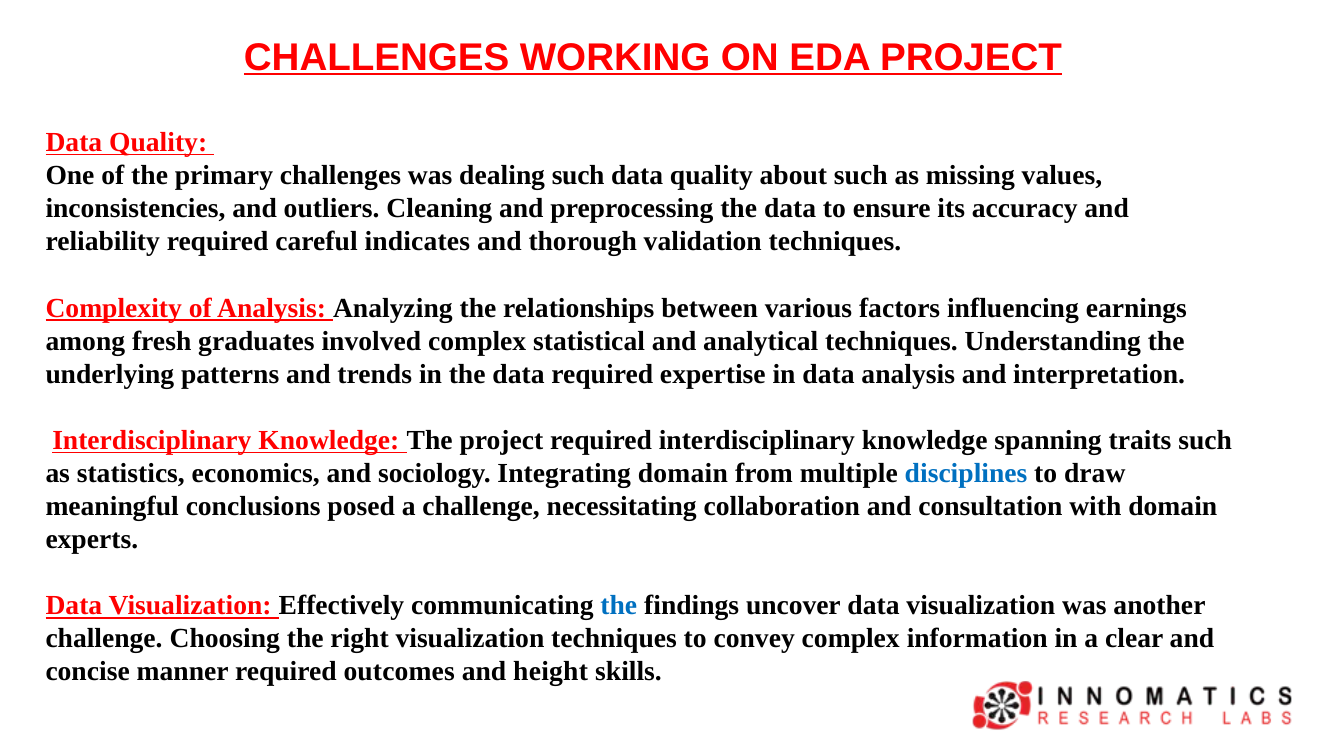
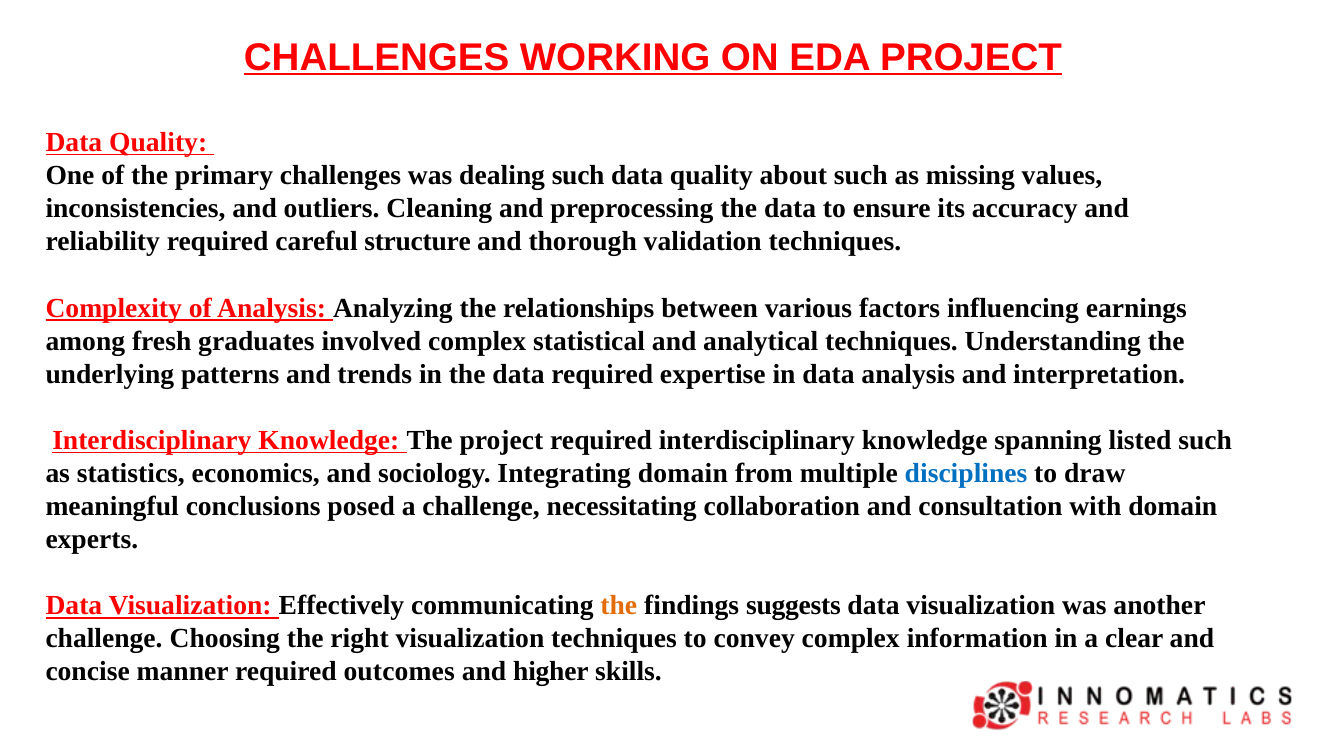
indicates: indicates -> structure (418, 242)
traits: traits -> listed (1140, 440)
the colour: blue -> orange (619, 606)
uncover: uncover -> suggests (793, 606)
height: height -> higher (551, 672)
